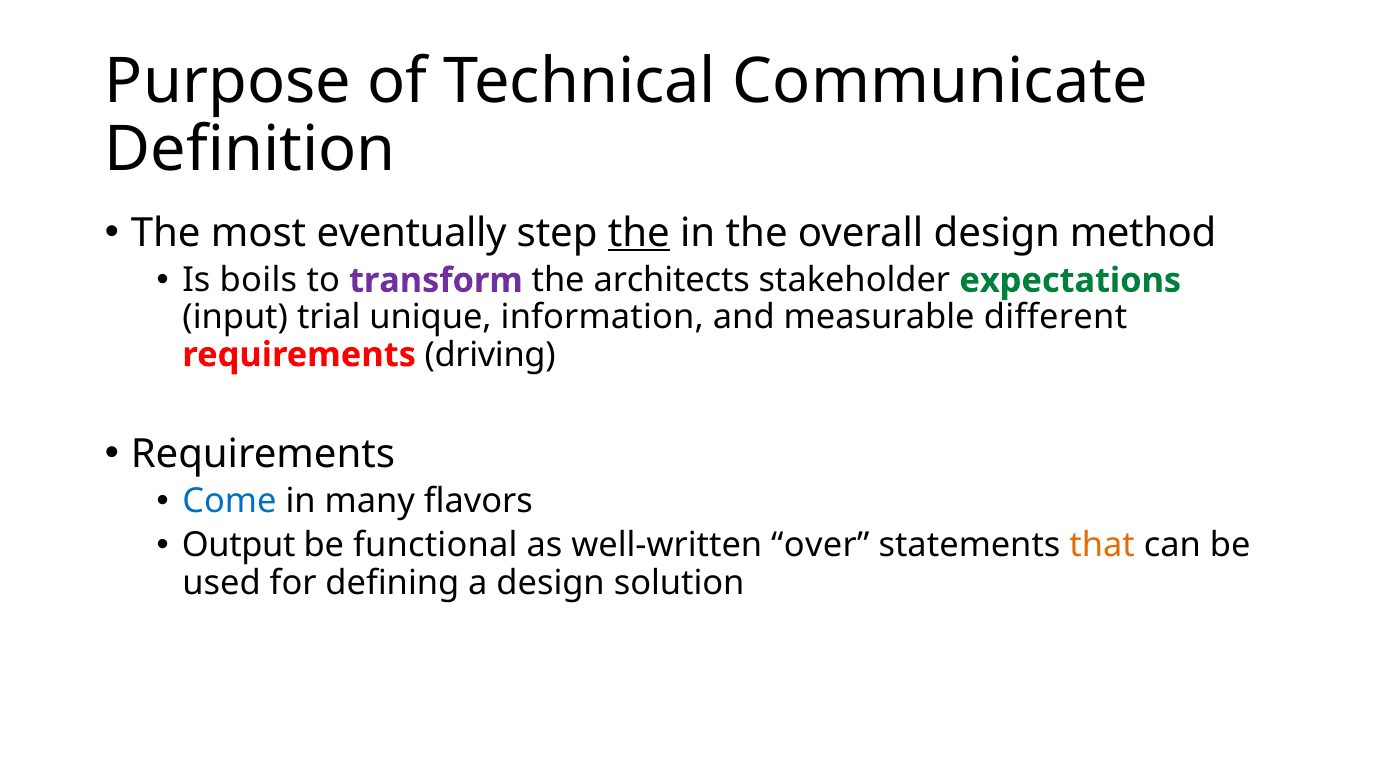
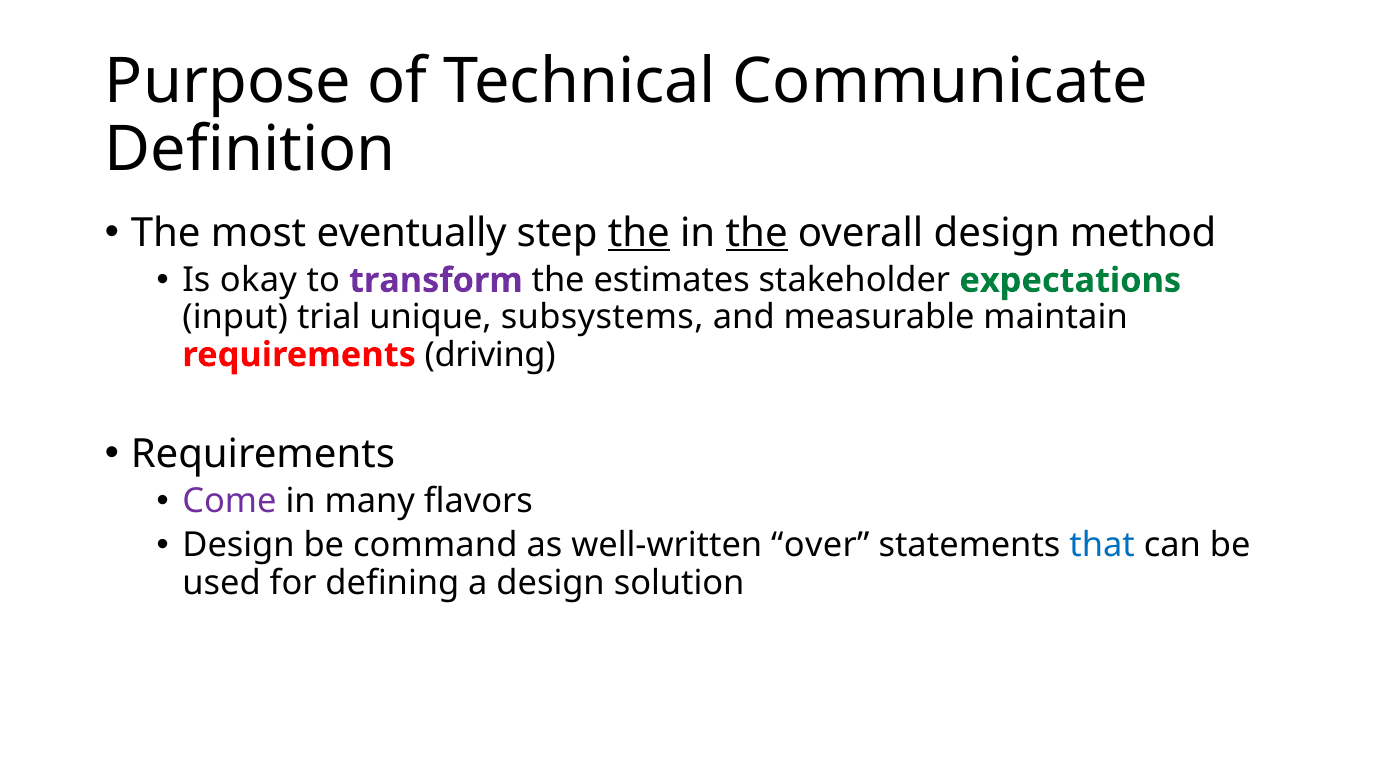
the underline: none -> present (757, 233)
boils: boils -> okay (258, 280)
architects: architects -> estimates (672, 280)
information: information -> subsystems (602, 317)
different: different -> maintain (1056, 317)
Come colour: blue -> purple (230, 501)
Output: Output -> Design (239, 545)
functional: functional -> command (435, 545)
that colour: orange -> blue (1102, 545)
